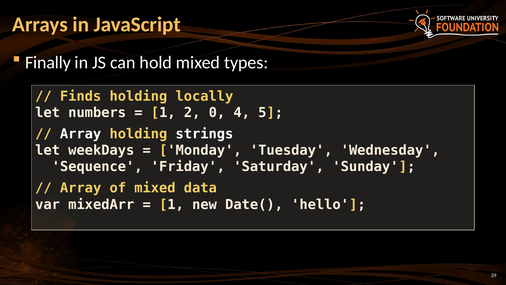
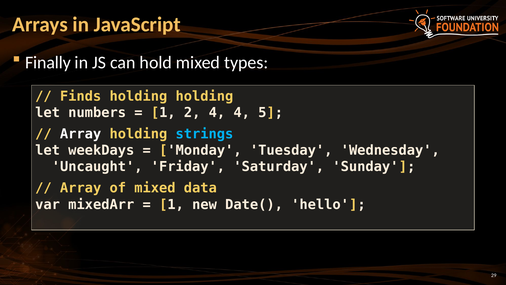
holding locally: locally -> holding (204, 96)
2 0: 0 -> 4 (217, 113)
strings colour: white -> light blue (204, 134)
Sequence: Sequence -> Uncaught (97, 167)
